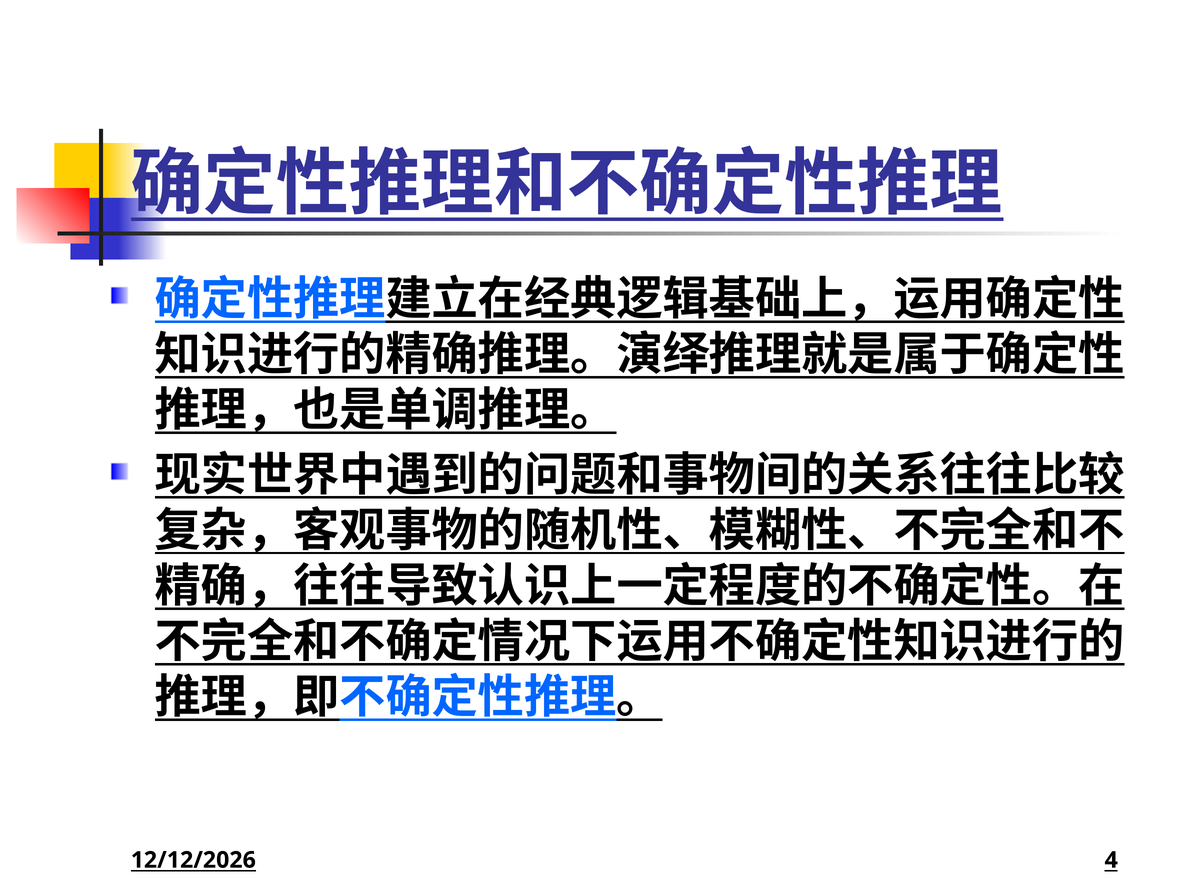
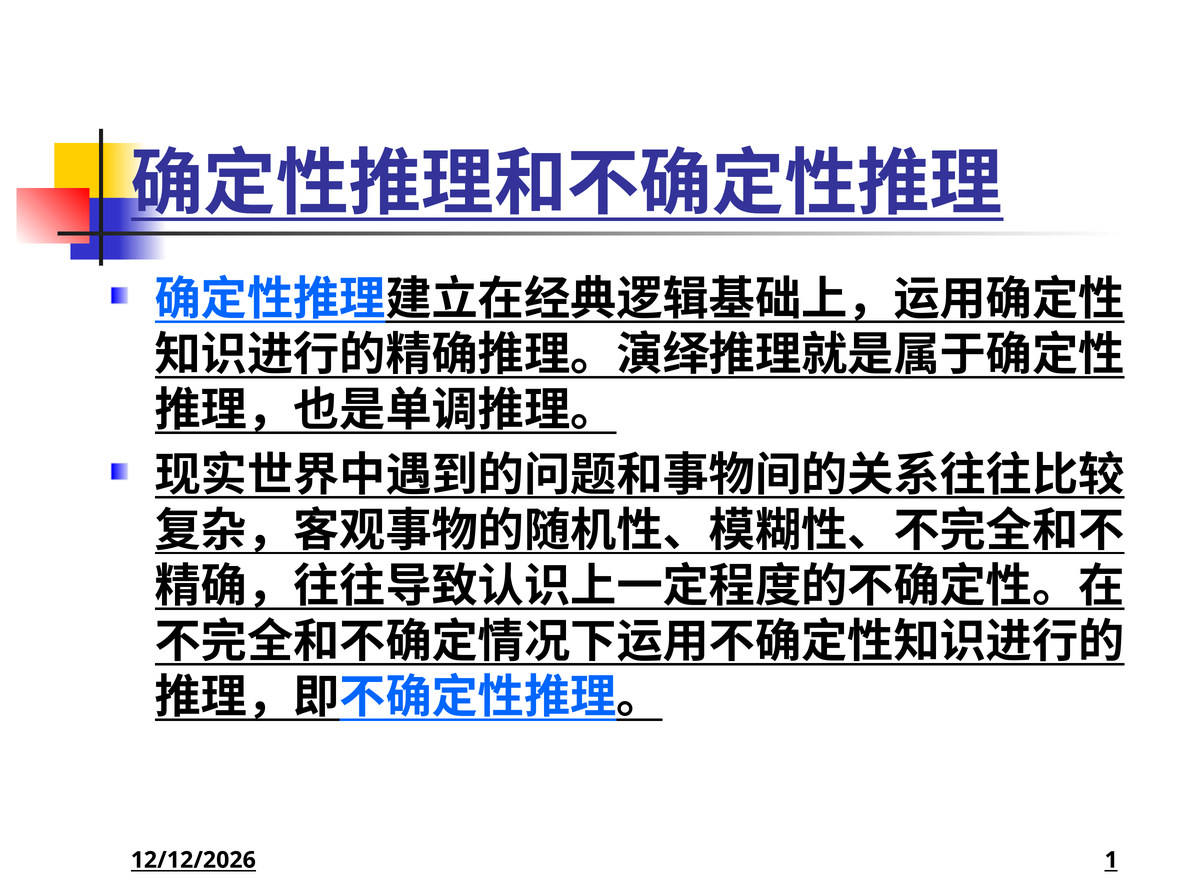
4: 4 -> 1 (1111, 860)
